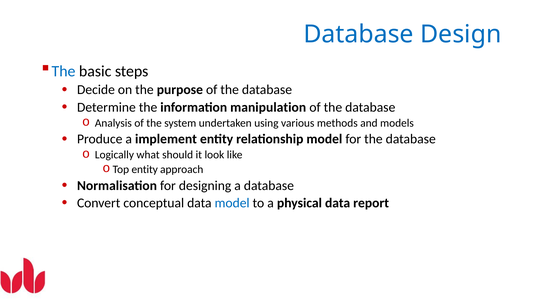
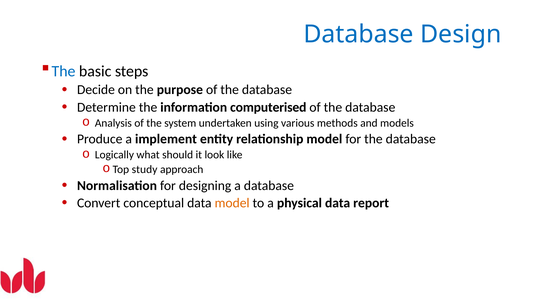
manipulation: manipulation -> computerised (268, 107)
Top entity: entity -> study (145, 169)
model colour: blue -> orange (232, 203)
